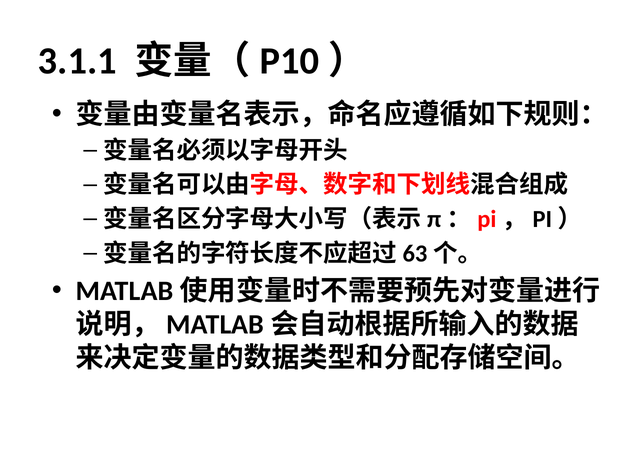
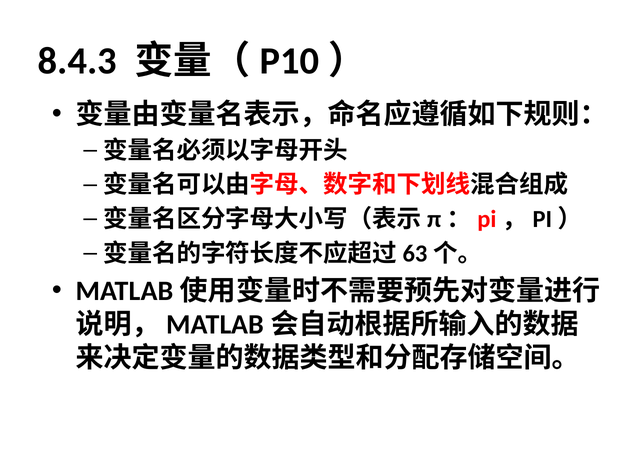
3.1.1: 3.1.1 -> 8.4.3 (77, 61)
